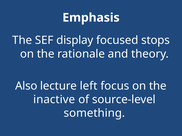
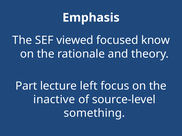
display: display -> viewed (75, 40)
stops: stops -> know (156, 40)
Also: Also -> Part (26, 86)
